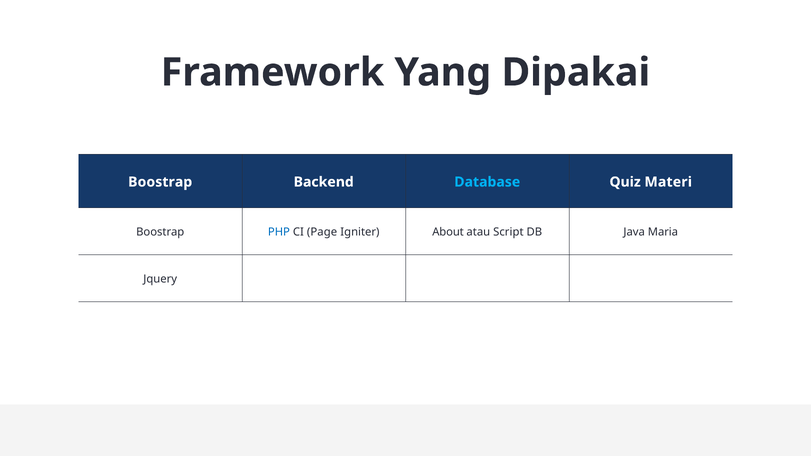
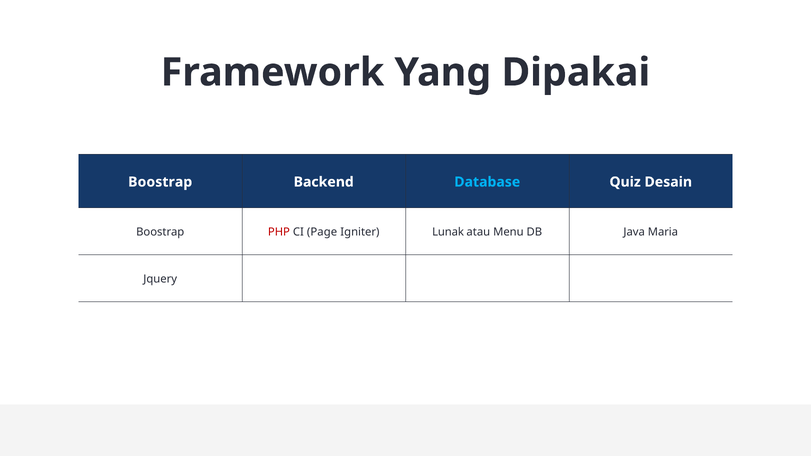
Materi: Materi -> Desain (668, 182)
PHP colour: blue -> red (279, 232)
About: About -> Lunak (448, 232)
Script: Script -> Menu (508, 232)
